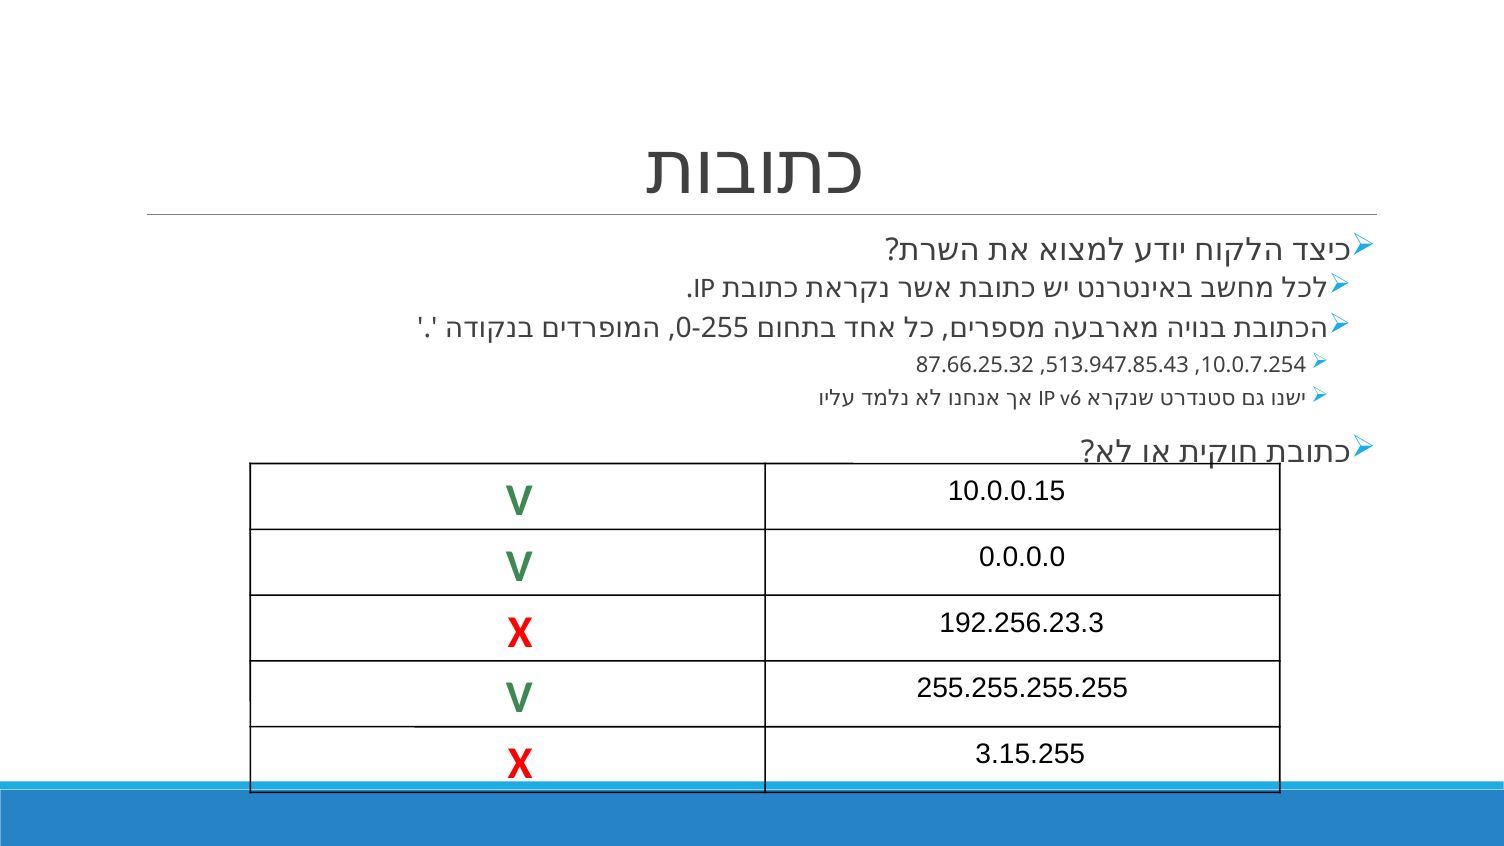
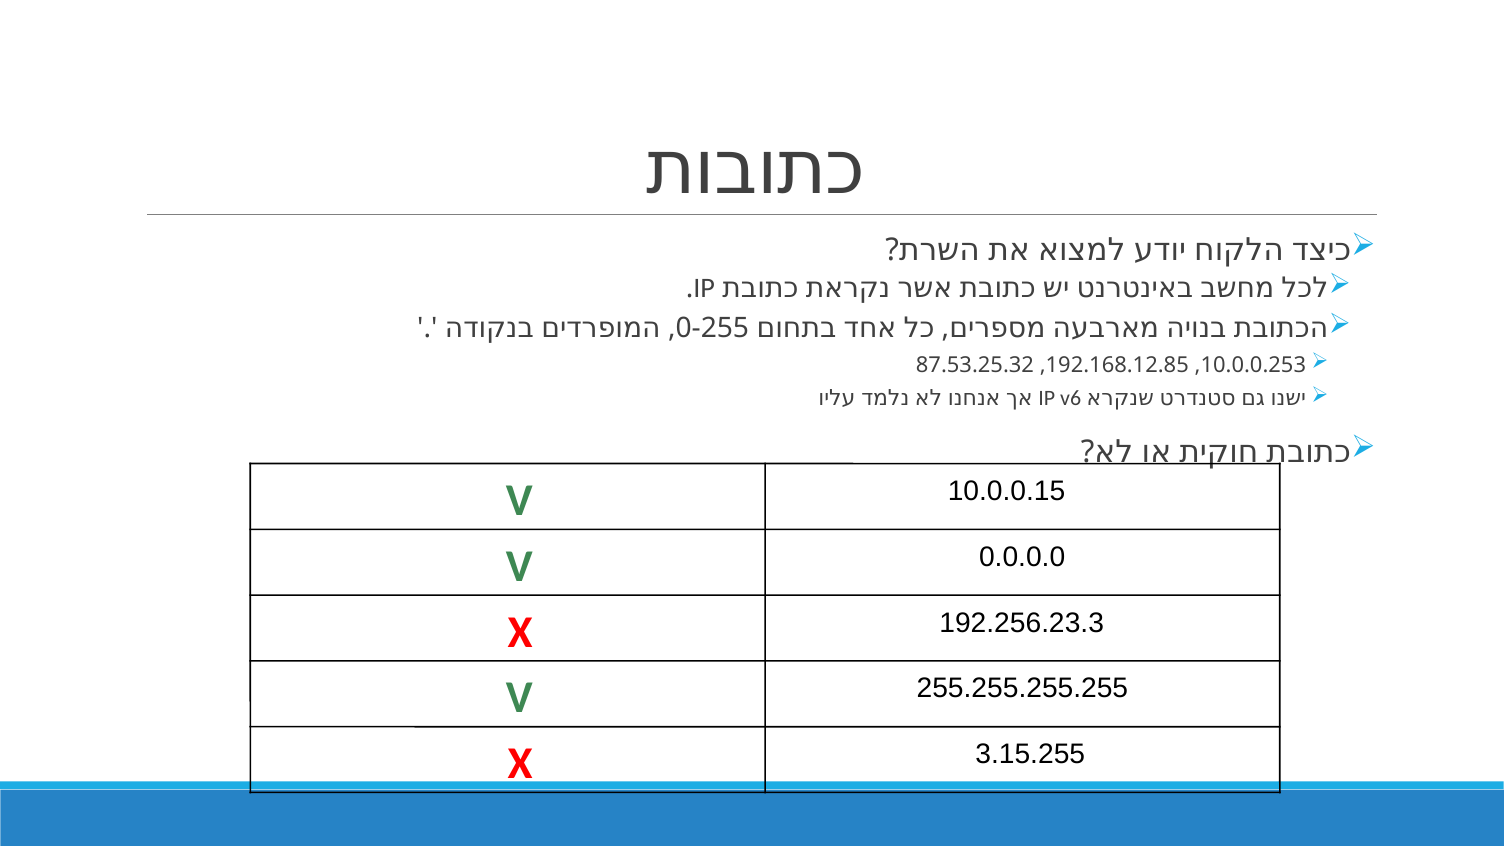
87.66.25.32: 87.66.25.32 -> 87.53.25.32 (975, 365)
513.947.85.43: 513.947.85.43 -> 192.168.12.85 (1117, 365)
10.0.7.254: 10.0.7.254 -> 10.0.0.253 (1253, 365)
